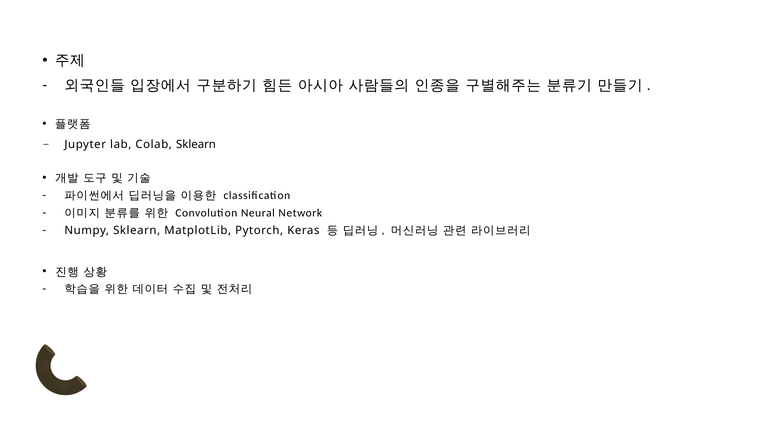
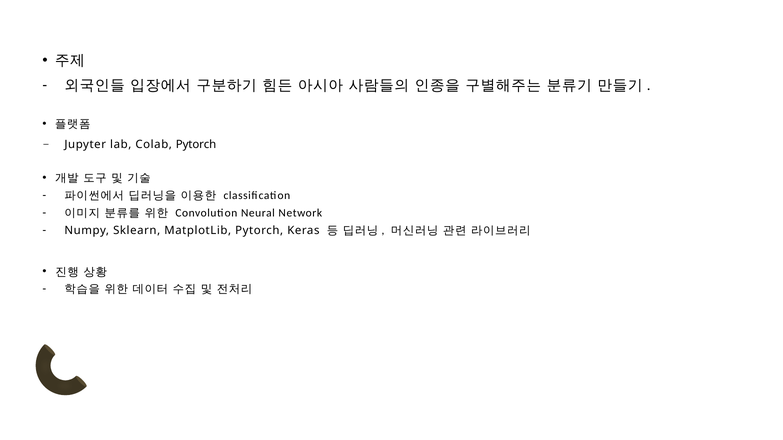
Colab Sklearn: Sklearn -> Pytorch (196, 145)
